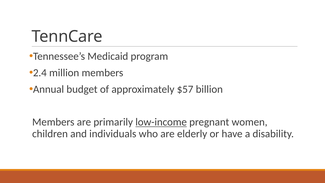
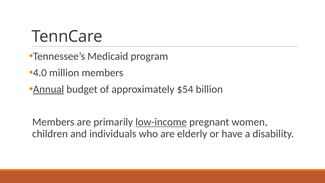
2.4: 2.4 -> 4.0 (40, 73)
Annual underline: none -> present (49, 89)
$57: $57 -> $54 (185, 89)
